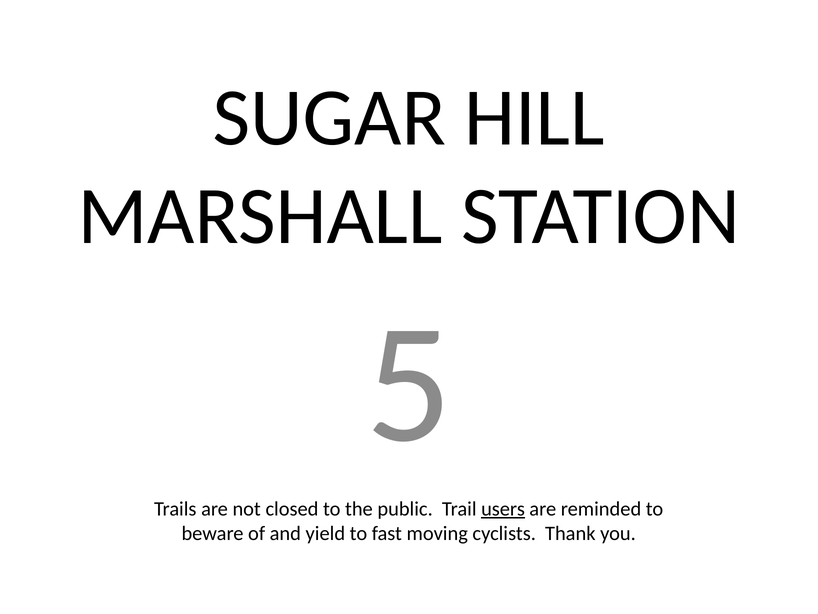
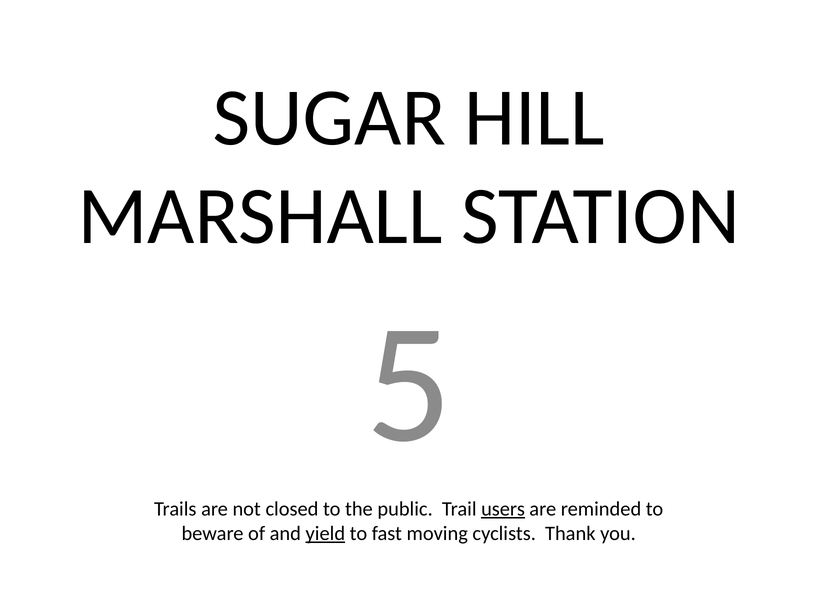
yield underline: none -> present (325, 533)
